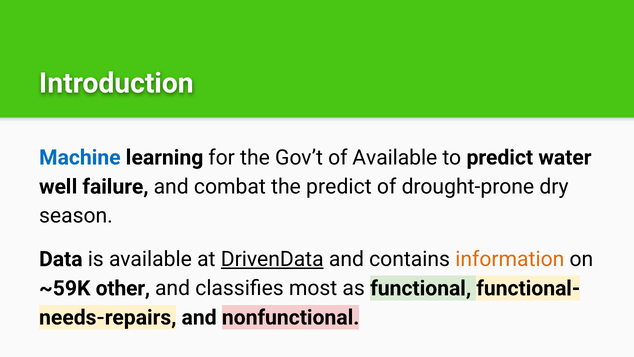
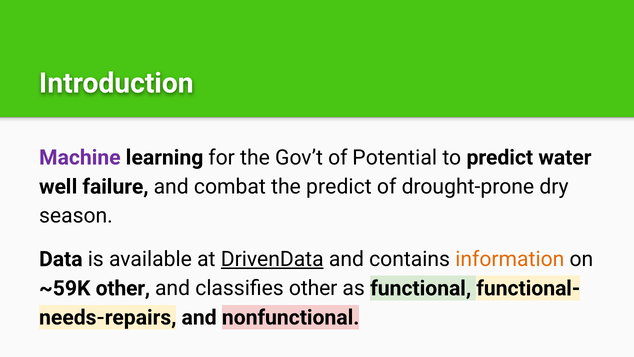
Machine colour: blue -> purple (80, 157)
of Available: Available -> Potential (395, 157)
classifies most: most -> other (313, 288)
